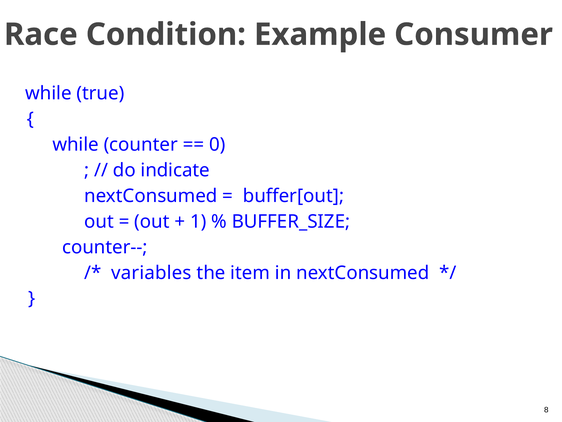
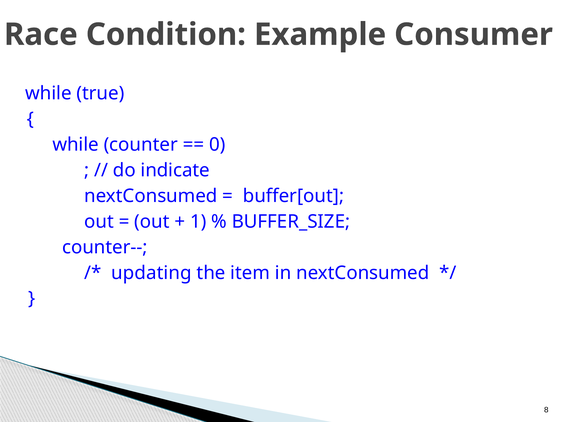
variables: variables -> updating (151, 272)
